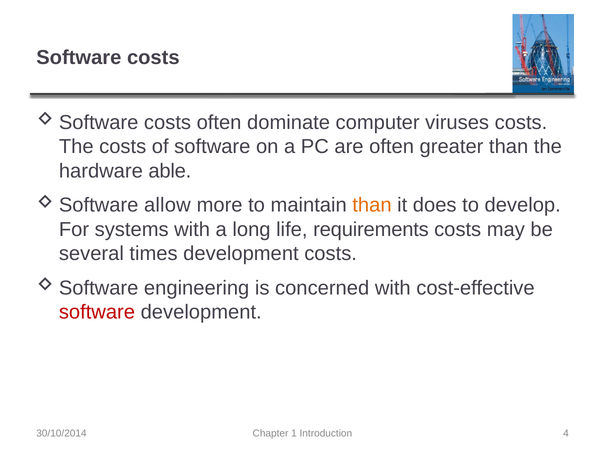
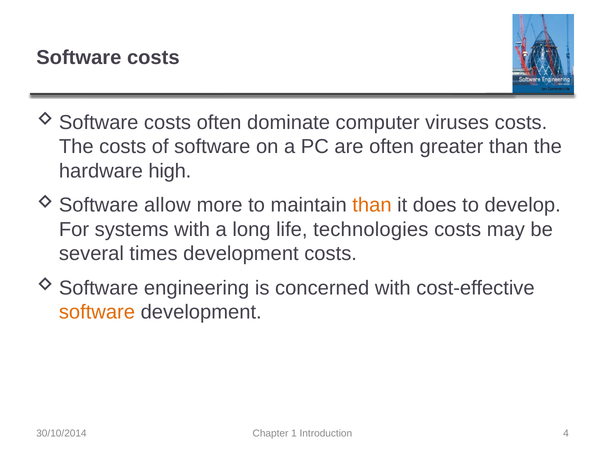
able: able -> high (170, 171)
requirements: requirements -> technologies (371, 229)
software colour: red -> orange (97, 312)
